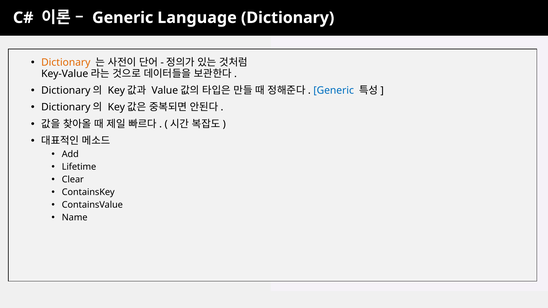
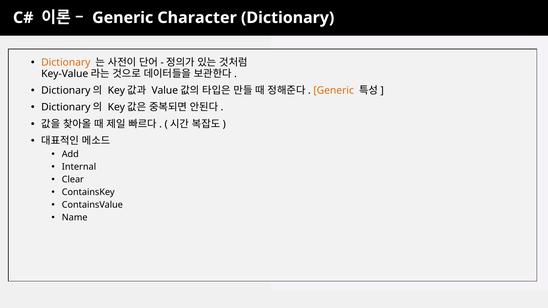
Language: Language -> Character (197, 18)
Generic colour: blue -> orange (334, 90)
Lifetime: Lifetime -> Internal (79, 167)
